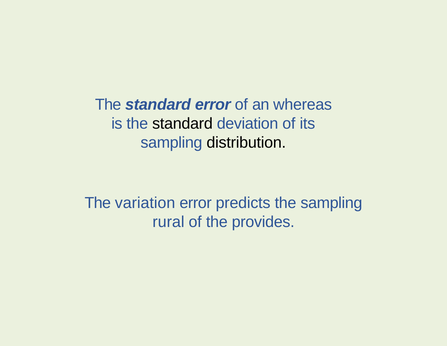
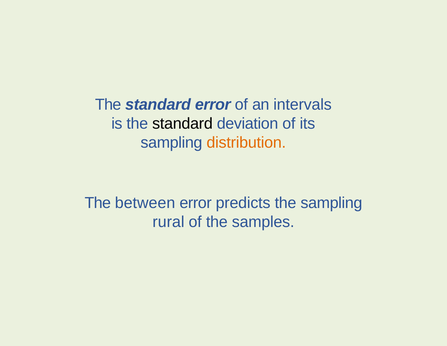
whereas: whereas -> intervals (303, 104)
distribution colour: black -> orange (246, 142)
variation: variation -> between (145, 203)
provides: provides -> samples (263, 222)
